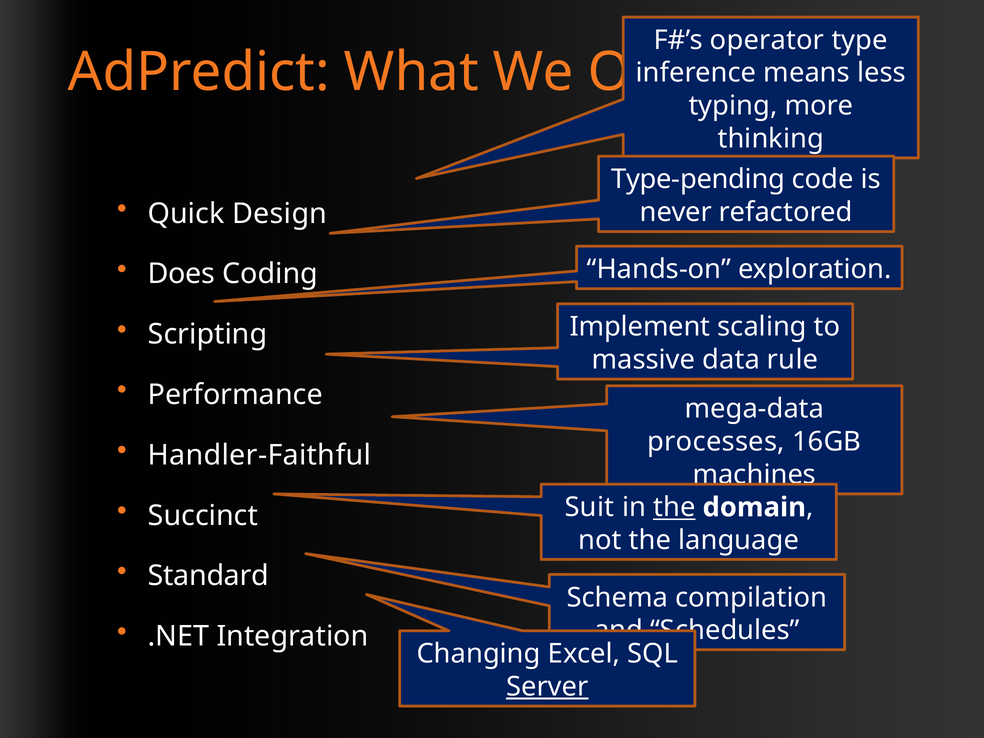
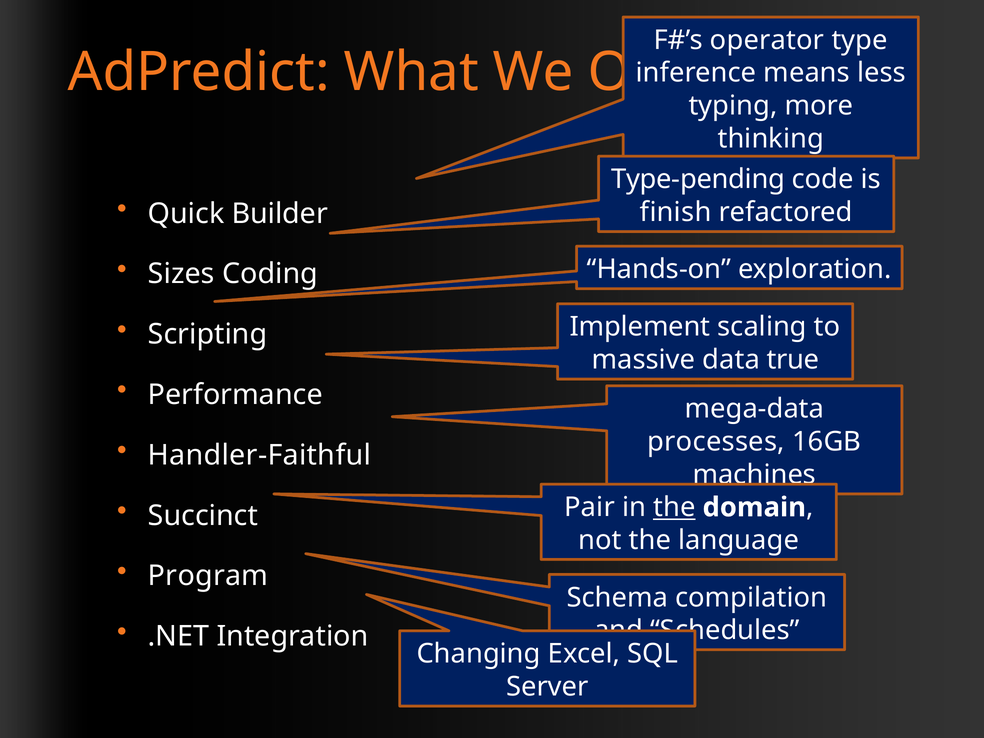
Design: Design -> Builder (280, 214)
never: never -> finish (676, 212)
Does: Does -> Sizes (181, 274)
rule: rule -> true (793, 360)
Suit: Suit -> Pair (590, 507)
Standard: Standard -> Program (208, 576)
Server underline: present -> none (547, 687)
